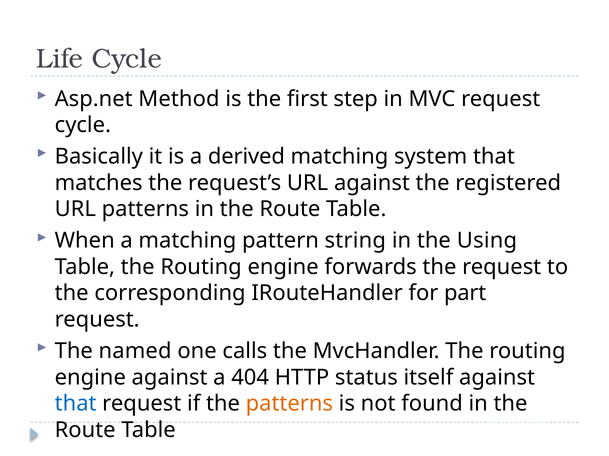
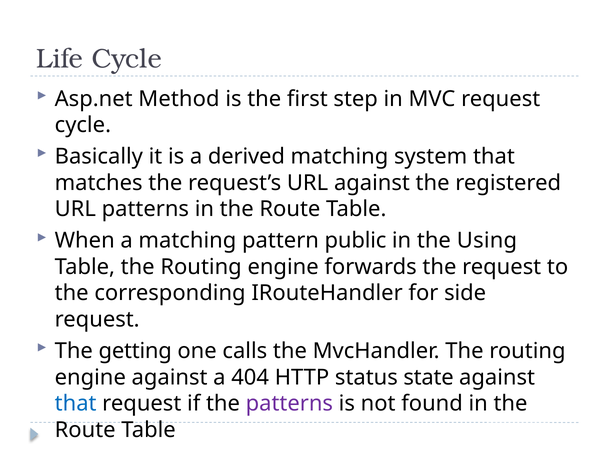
string: string -> public (355, 241)
part: part -> side (465, 294)
named: named -> getting (135, 352)
itself: itself -> state (429, 378)
patterns colour: orange -> purple (289, 404)
